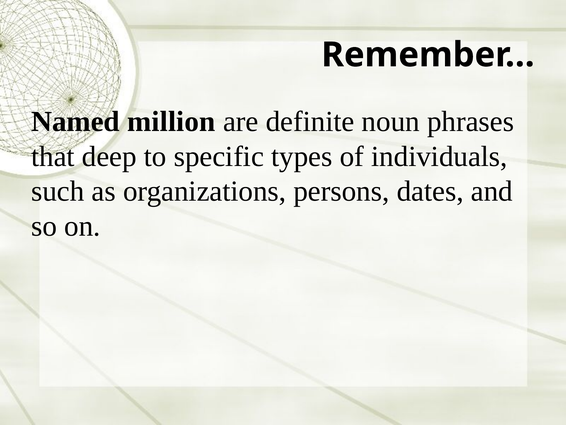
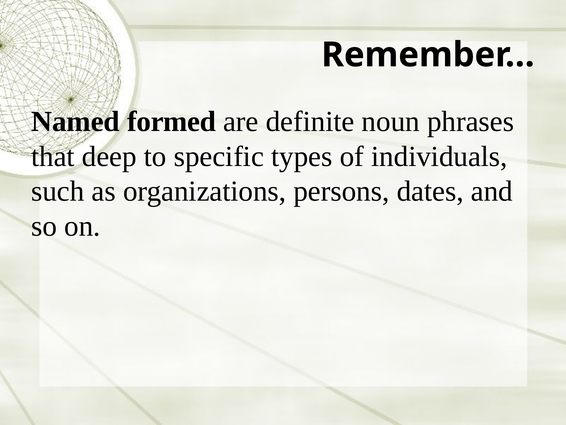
million: million -> formed (171, 121)
